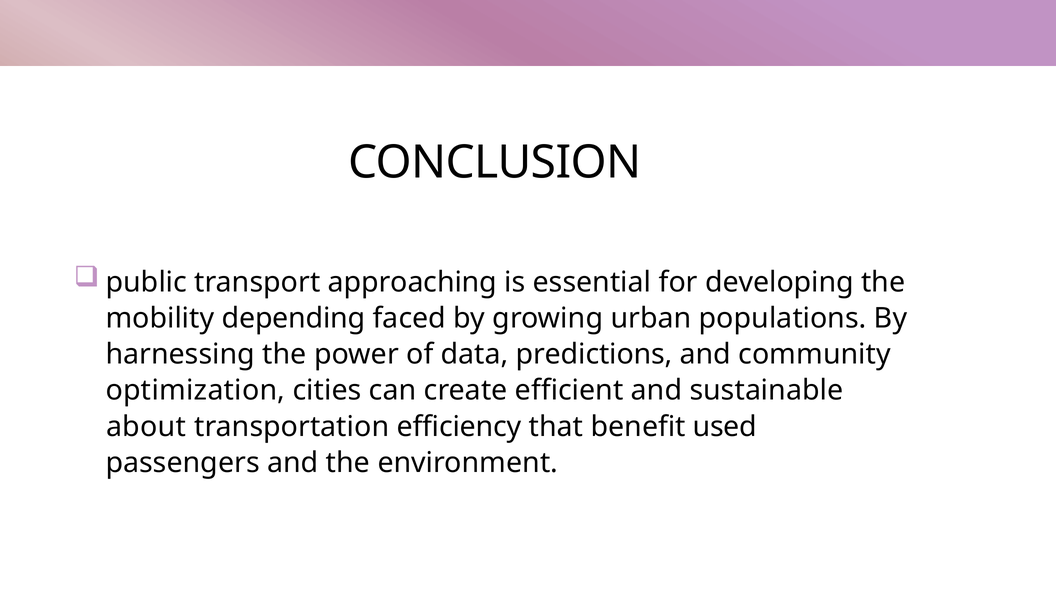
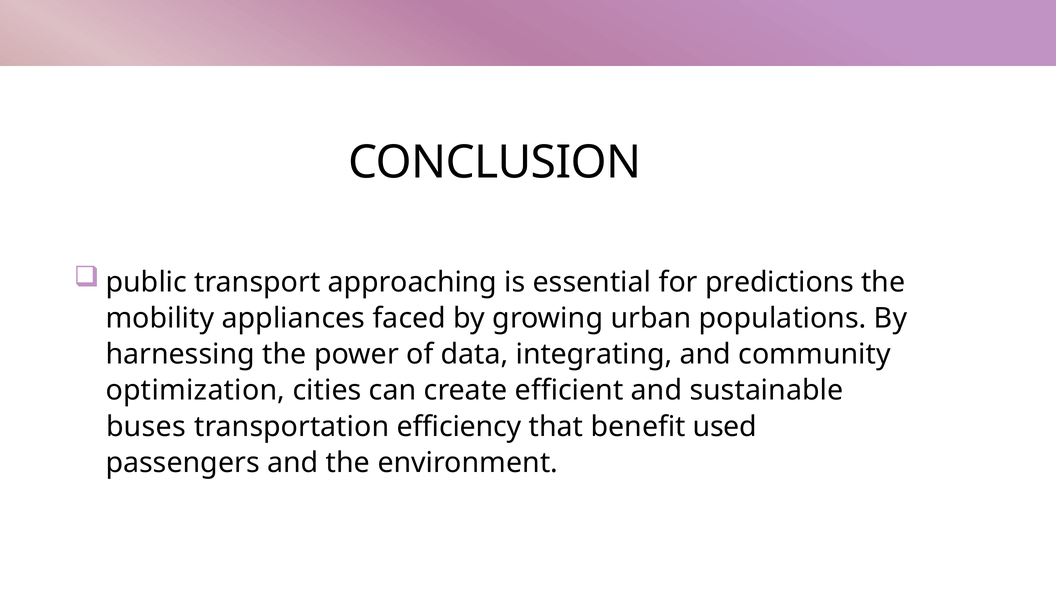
developing: developing -> predictions (779, 282)
depending: depending -> appliances (293, 318)
predictions: predictions -> integrating (594, 354)
about: about -> buses (146, 427)
